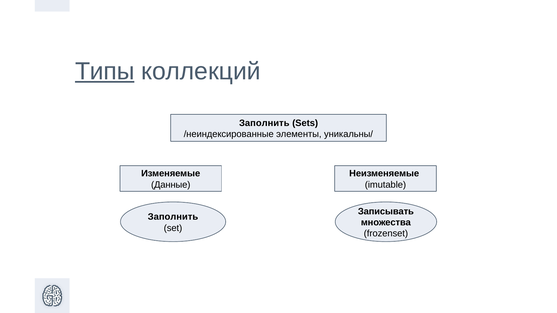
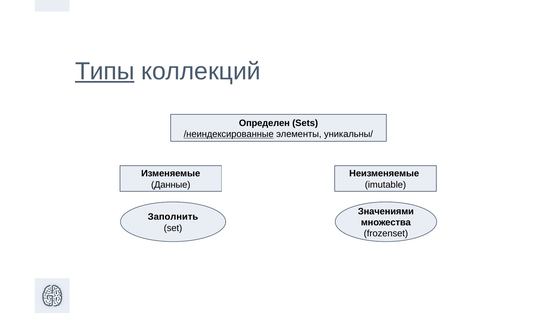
Заполнить: Заполнить -> Определен (264, 123)
/неиндексированные underline: none -> present (229, 134)
Записывать: Записывать -> Значениями (386, 211)
